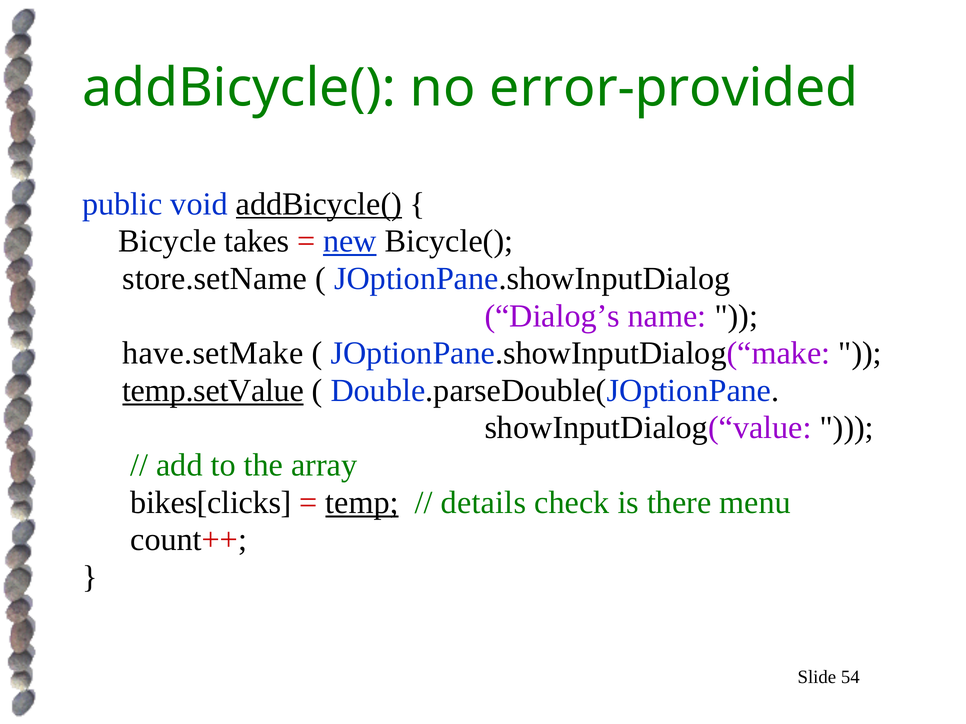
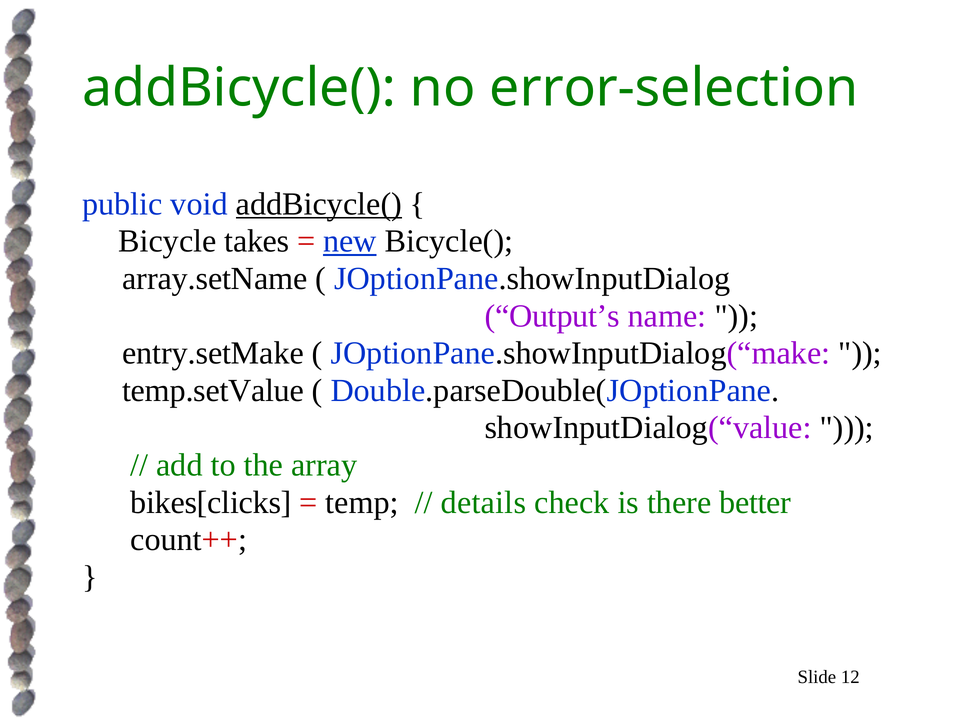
error-provided: error-provided -> error-selection (674, 88)
store.setName: store.setName -> array.setName (215, 279)
Dialog’s: Dialog’s -> Output’s (552, 316)
have.setMake: have.setMake -> entry.setMake (213, 353)
temp.setValue underline: present -> none (213, 391)
temp underline: present -> none (362, 503)
menu: menu -> better (755, 503)
54: 54 -> 12 (850, 678)
